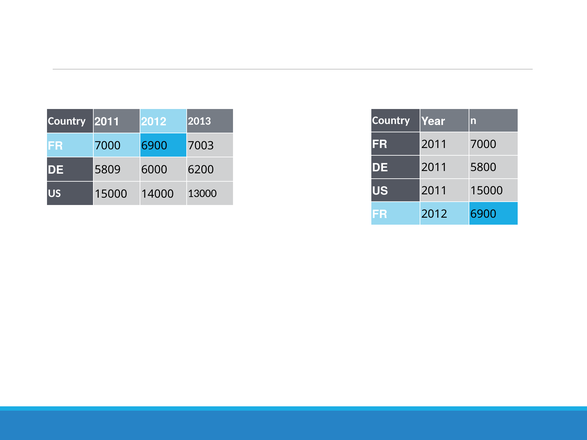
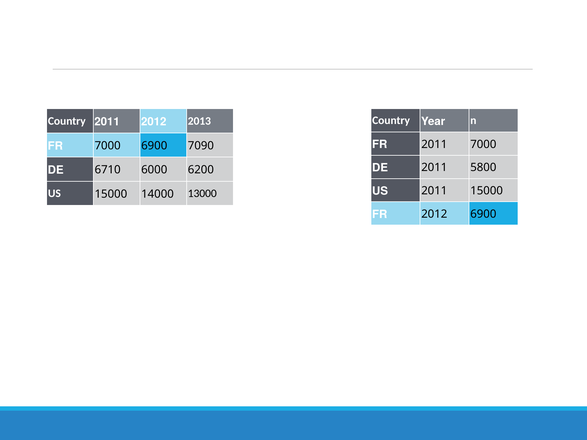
7003: 7003 -> 7090 (201, 146)
5809: 5809 -> 6710 (108, 170)
